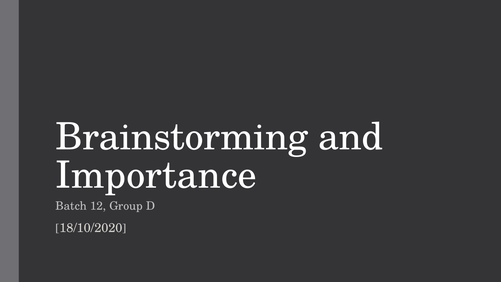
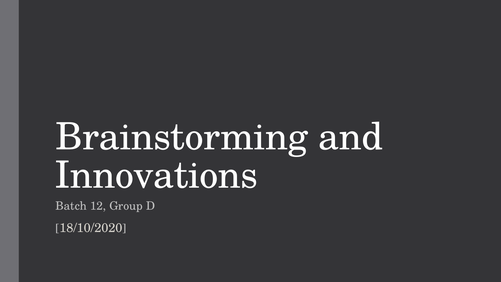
Importance: Importance -> Innovations (156, 175)
